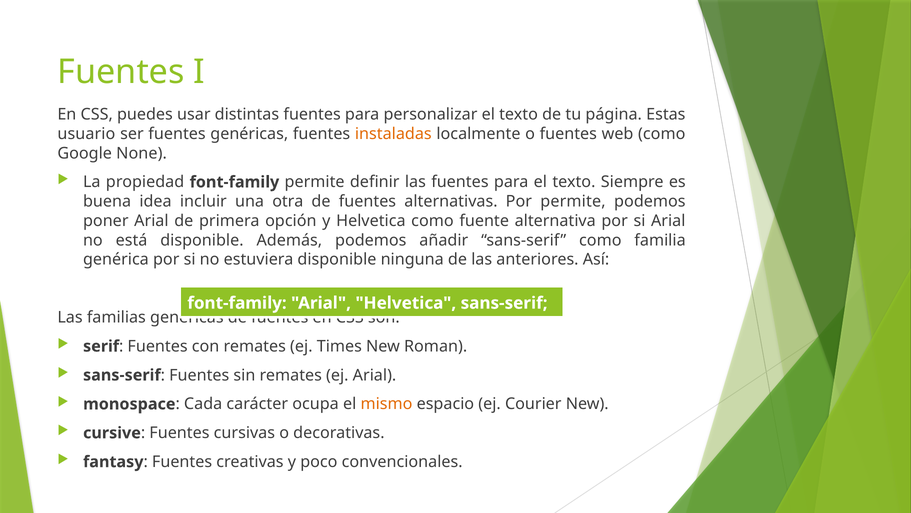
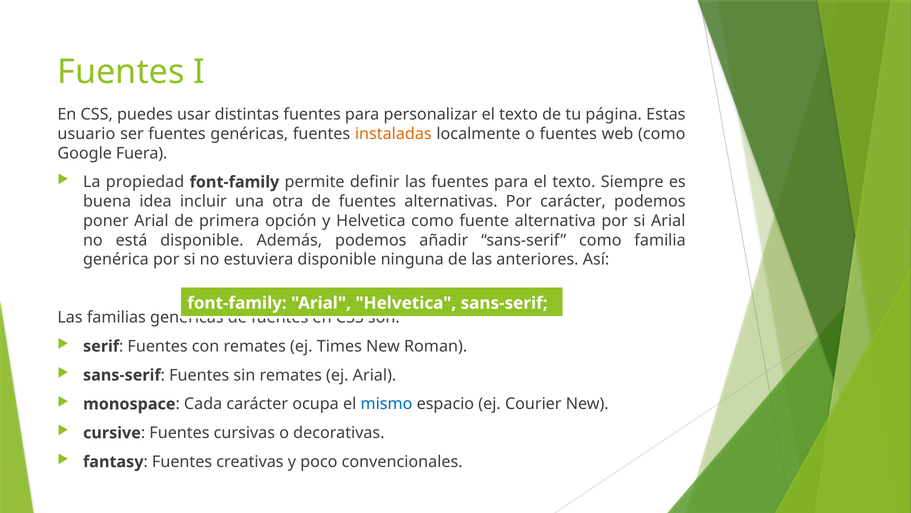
None: None -> Fuera (142, 153)
Por permite: permite -> carácter (573, 201)
mismo colour: orange -> blue (387, 404)
